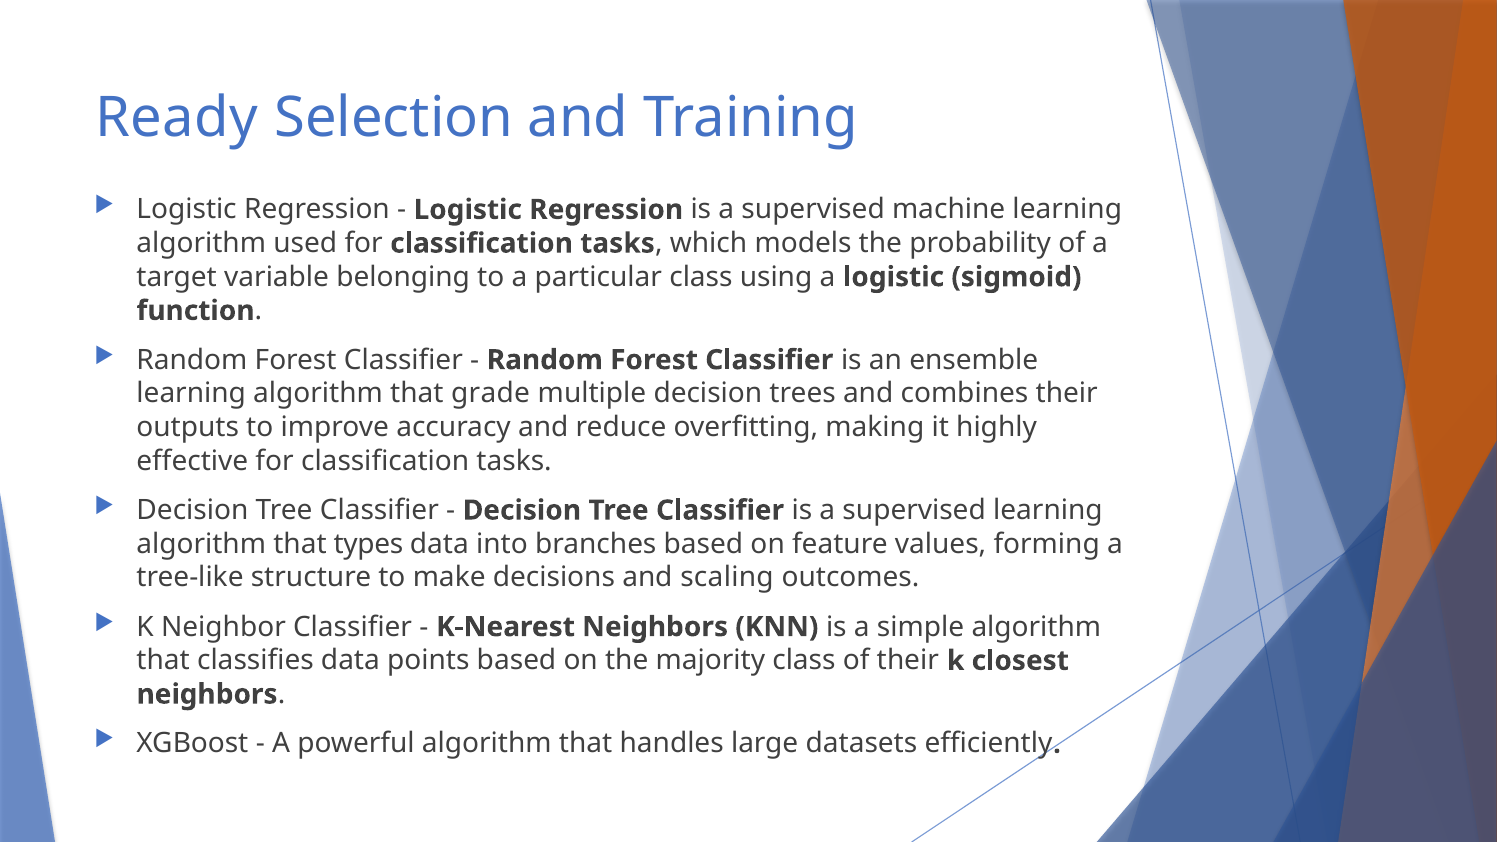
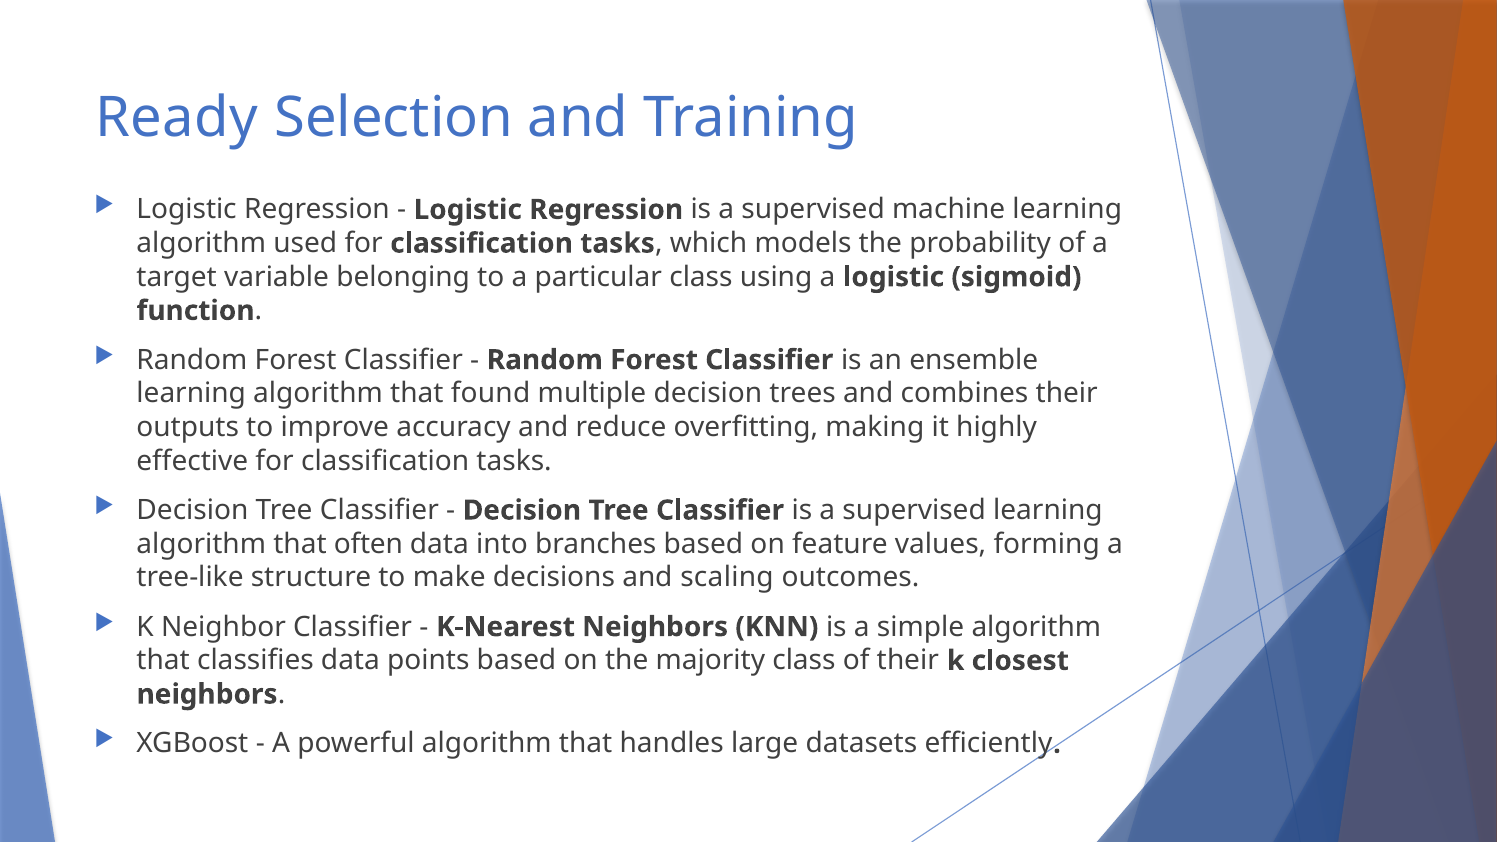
grade: grade -> found (491, 394)
types: types -> often (368, 544)
